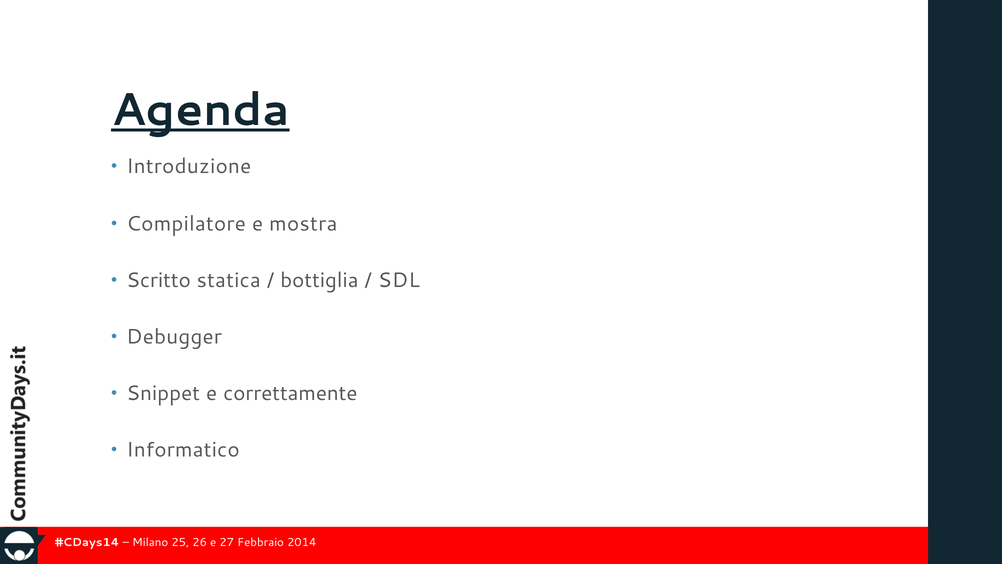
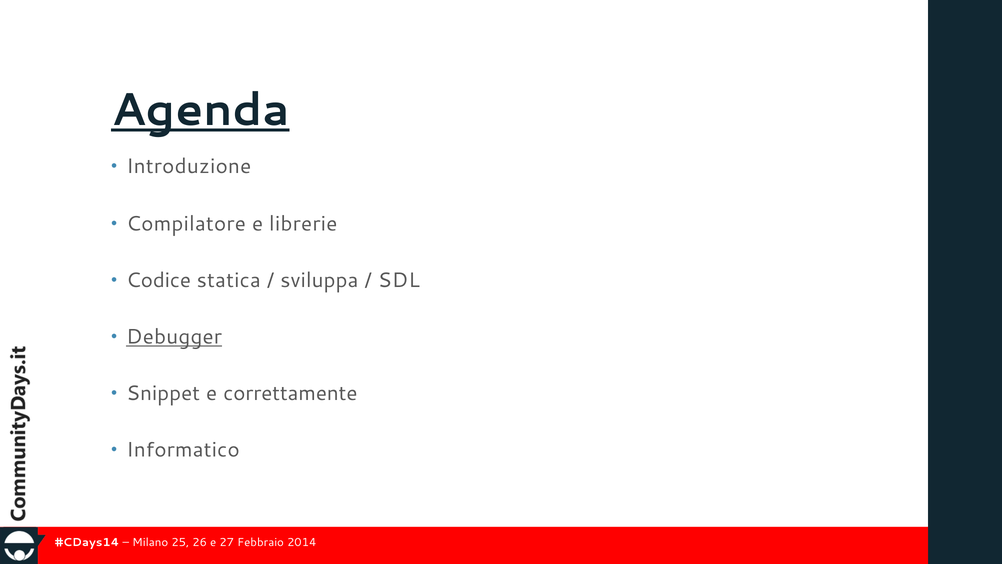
mostra: mostra -> librerie (303, 224)
Scritto: Scritto -> Codice (159, 280)
bottiglia: bottiglia -> sviluppa (319, 280)
Debugger underline: none -> present (174, 337)
